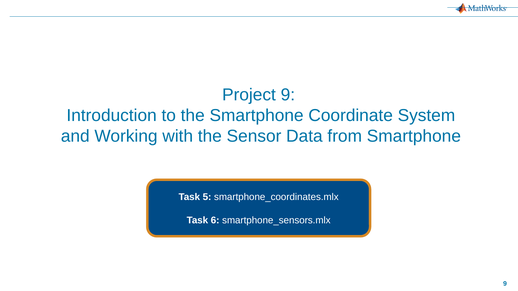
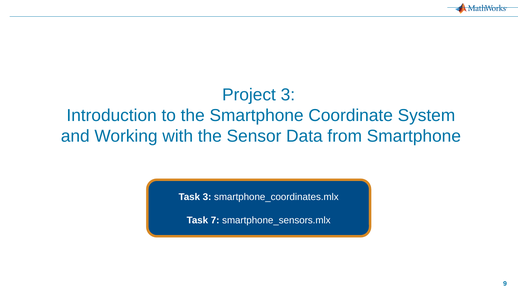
Project 9: 9 -> 3 (288, 95)
Task 5: 5 -> 3 (207, 197)
6: 6 -> 7 (215, 221)
